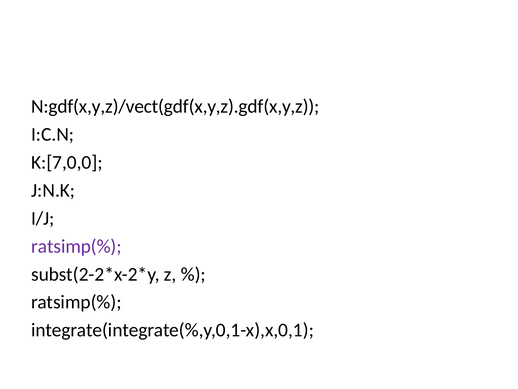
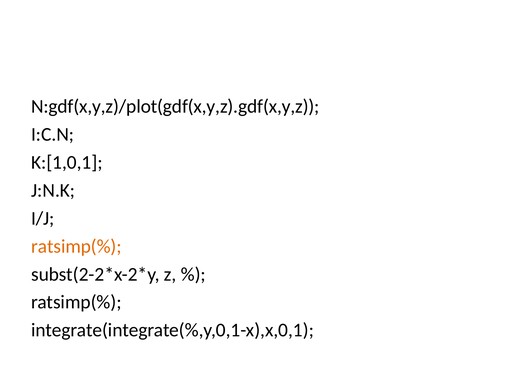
N:gdf(x,y,z)/vect(gdf(x,y,z).gdf(x,y,z: N:gdf(x,y,z)/vect(gdf(x,y,z).gdf(x,y,z -> N:gdf(x,y,z)/plot(gdf(x,y,z).gdf(x,y,z (175, 106)
K:[7,0,0: K:[7,0,0 -> K:[1,0,1 (67, 162)
ratsimp(% colour: purple -> orange (76, 246)
